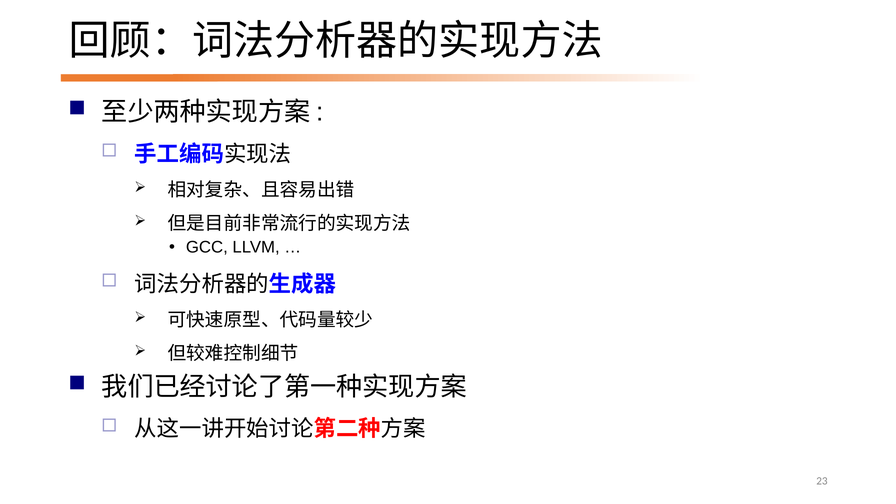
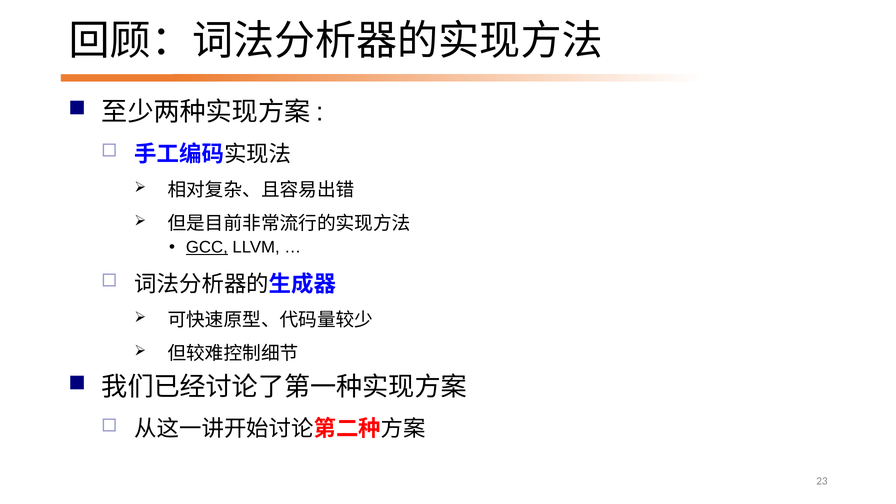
GCC underline: none -> present (207, 247)
